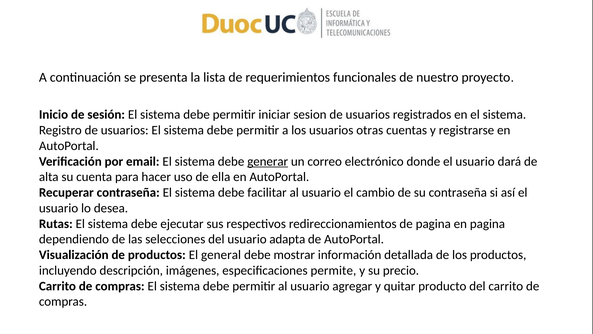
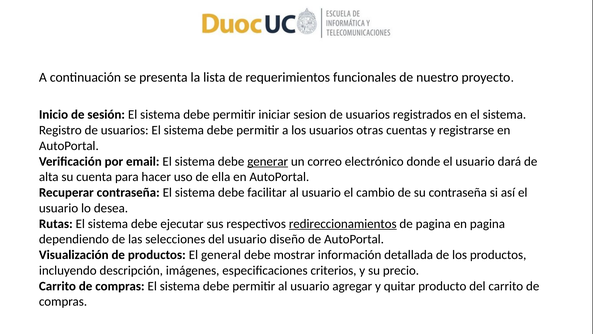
redireccionamientos underline: none -> present (343, 223)
adapta: adapta -> diseño (287, 239)
permite: permite -> criterios (333, 270)
